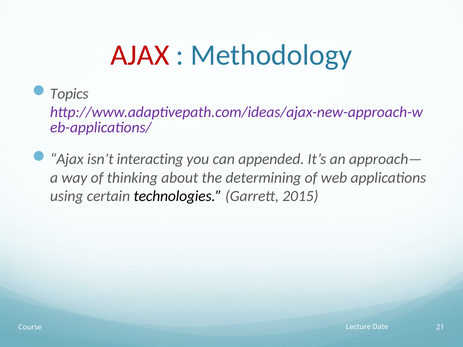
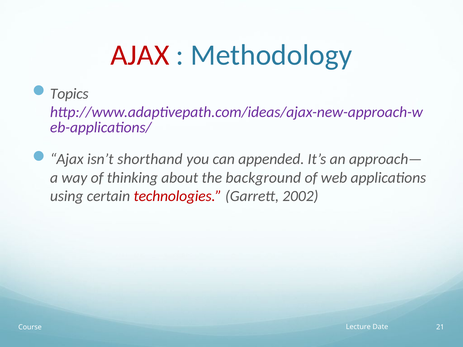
interacting: interacting -> shorthand (150, 159)
determining: determining -> background (263, 178)
technologies colour: black -> red (178, 196)
2015: 2015 -> 2002 (300, 196)
